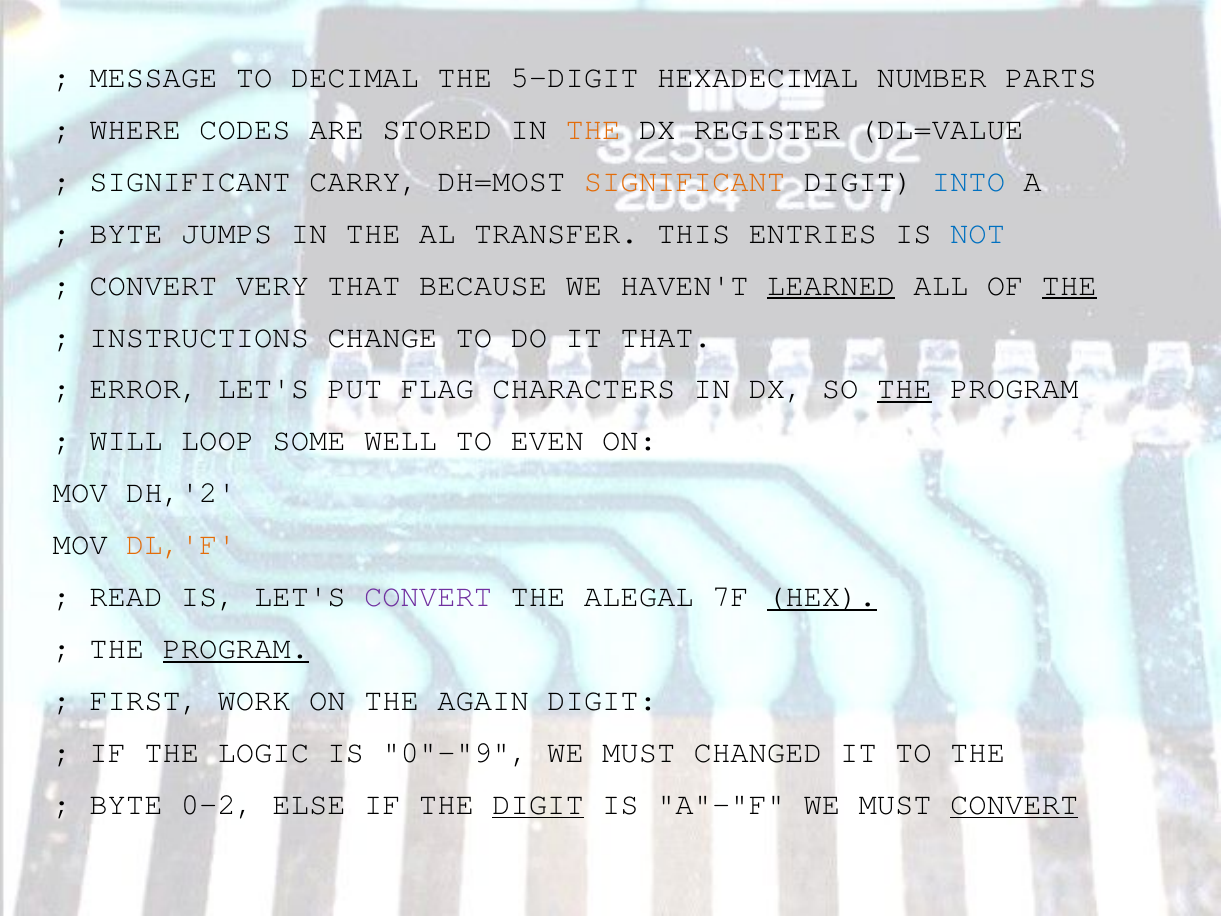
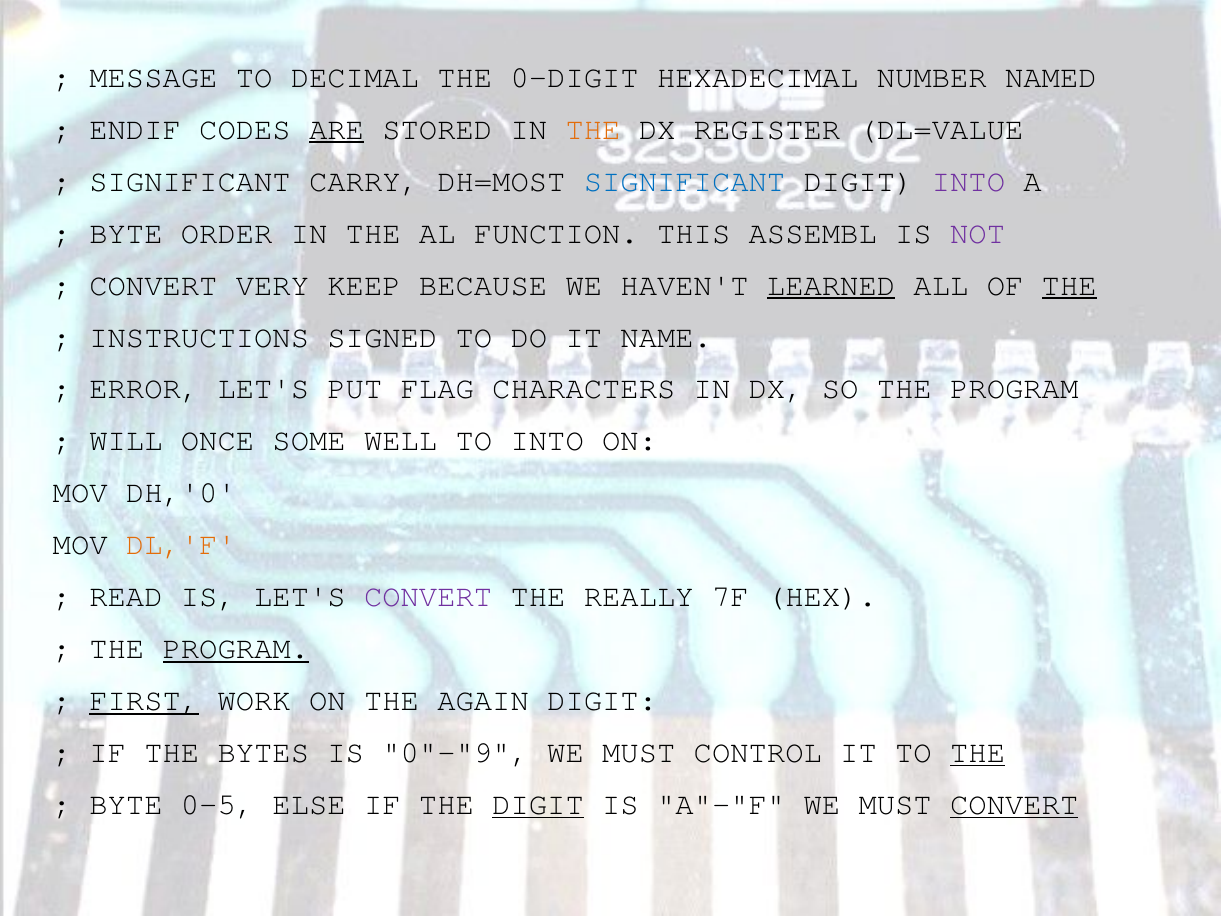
5-DIGIT: 5-DIGIT -> 0-DIGIT (575, 77)
PARTS: PARTS -> NAMED (1051, 77)
WHERE: WHERE -> ENDIF (135, 129)
ARE underline: none -> present (337, 129)
SIGNIFICANT colour: orange -> blue (685, 181)
INTO colour: blue -> purple (968, 181)
JUMPS: JUMPS -> ORDER (227, 233)
TRANSFER: TRANSFER -> FUNCTION (556, 233)
ENTRIES: ENTRIES -> ASSEMBL (813, 233)
NOT colour: blue -> purple (978, 233)
VERY THAT: THAT -> KEEP (364, 285)
CHANGE: CHANGE -> SIGNED (382, 337)
IT THAT: THAT -> NAME (666, 337)
THE underline: present -> none (904, 389)
LOOP: LOOP -> ONCE (218, 441)
TO EVEN: EVEN -> INTO (547, 441)
DH,'2: DH,'2 -> DH,'0 (181, 493)
ALEGAL: ALEGAL -> REALLY (639, 596)
HEX underline: present -> none (822, 596)
FIRST underline: none -> present (144, 700)
LOGIC: LOGIC -> BYTES (263, 752)
CHANGED: CHANGED -> CONTROL (758, 752)
THE underline: none -> present (978, 752)
0-2: 0-2 -> 0-5 (218, 804)
